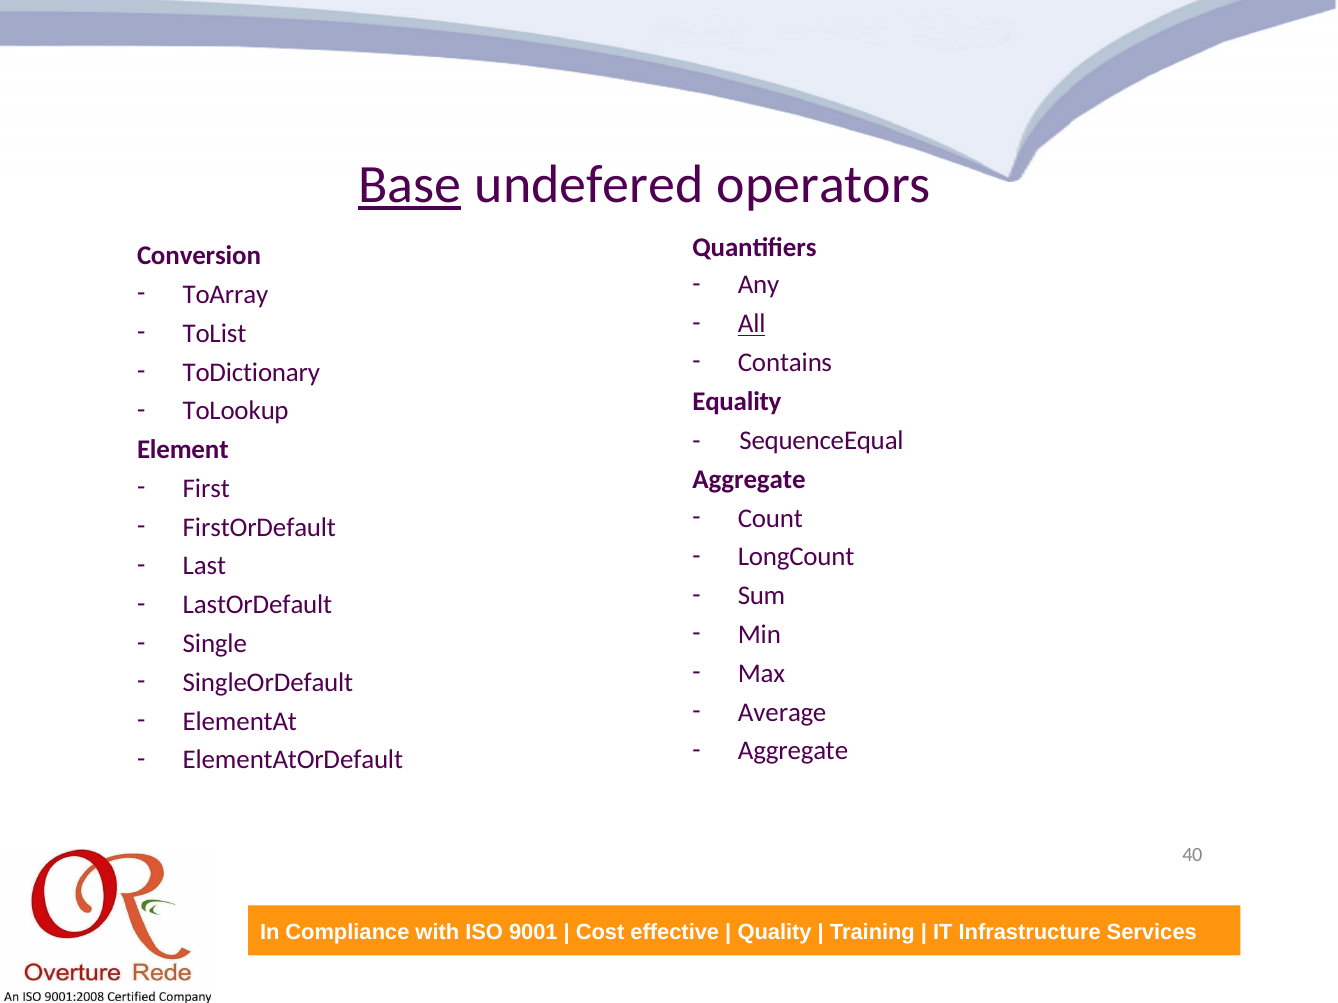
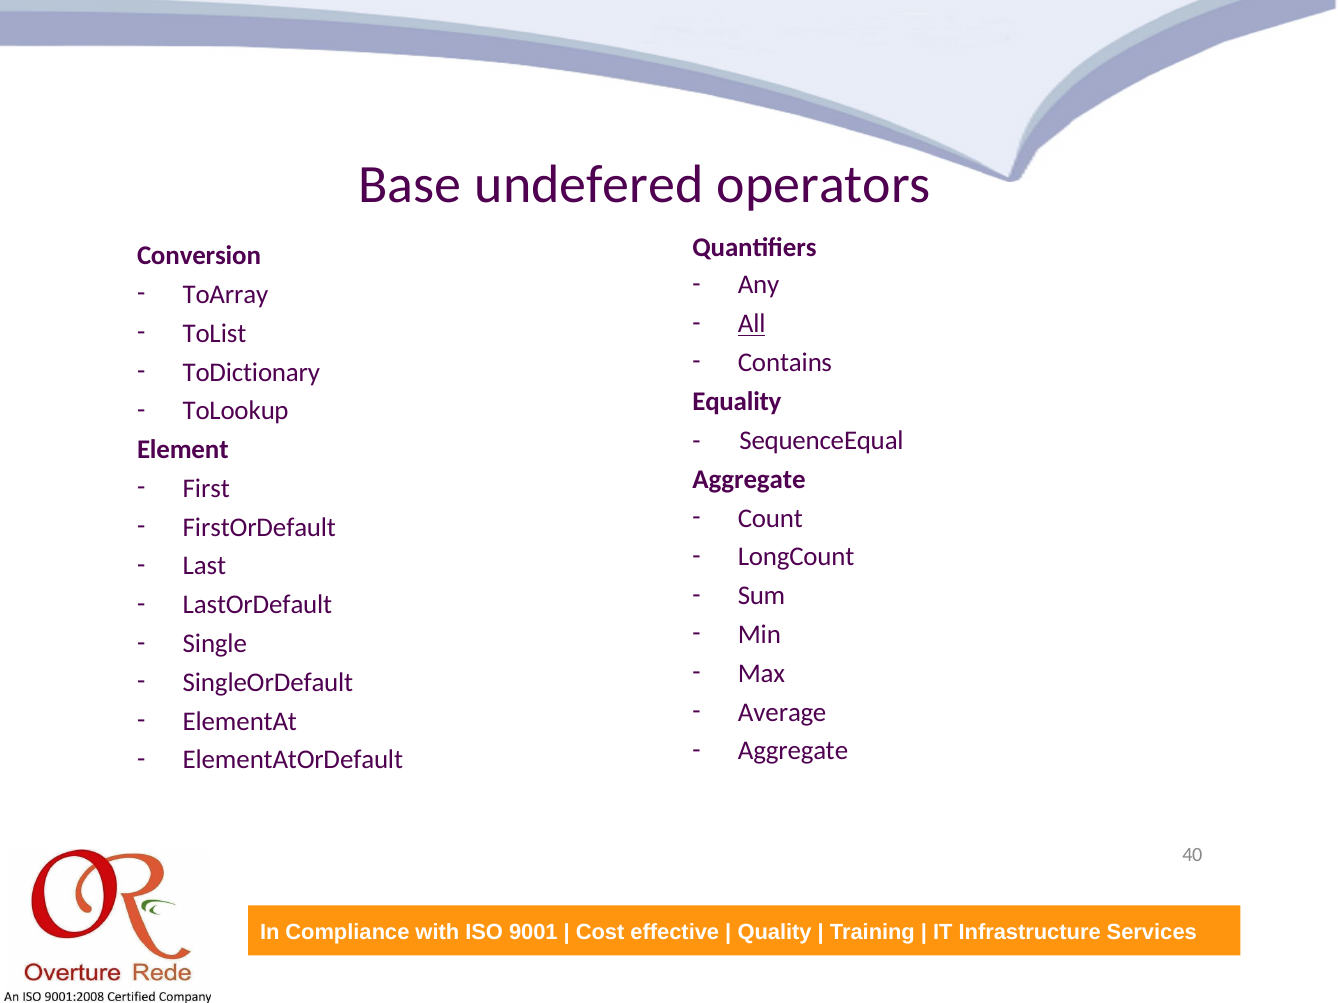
Base underline: present -> none (410, 185)
